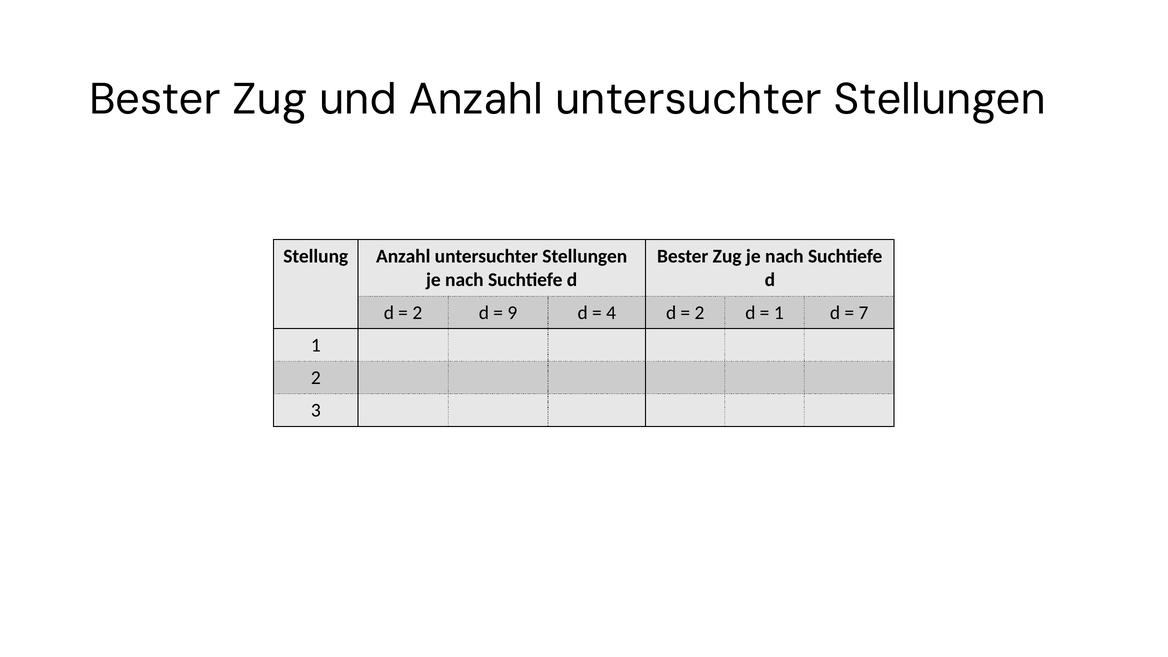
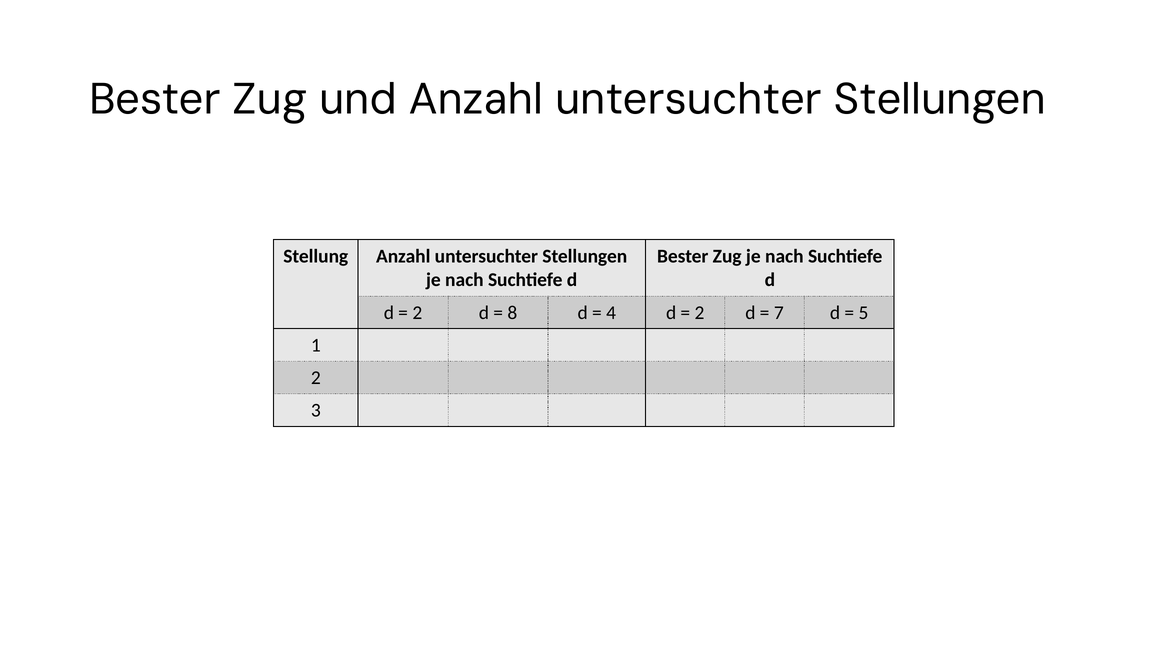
9: 9 -> 8 (512, 313)
1: 1 -> 7 (779, 313)
7: 7 -> 5 (863, 313)
